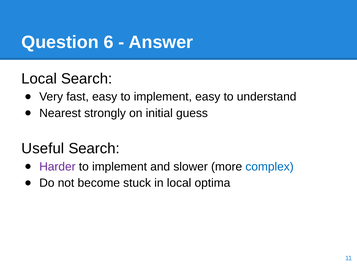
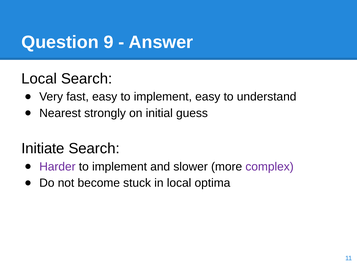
6: 6 -> 9 (109, 42)
Useful: Useful -> Initiate (43, 148)
complex colour: blue -> purple (270, 166)
